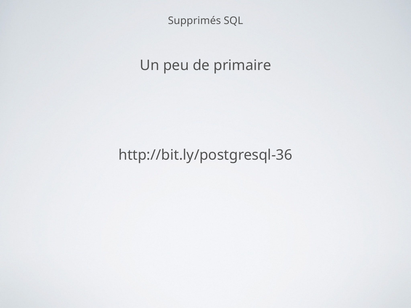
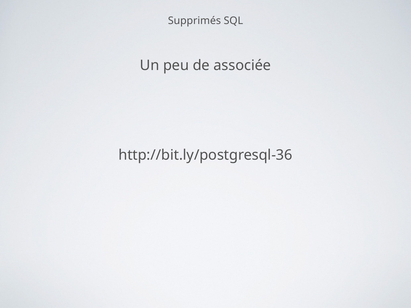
primaire: primaire -> associée (242, 66)
